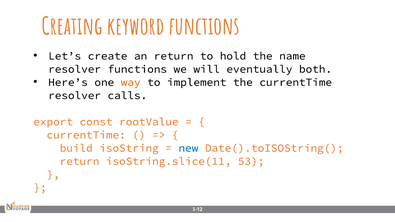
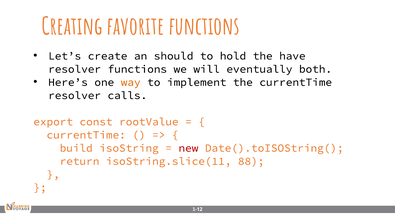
keyword: keyword -> favorite (136, 27)
an return: return -> should (174, 56)
name: name -> have (292, 56)
new colour: blue -> red (188, 148)
53: 53 -> 88 (251, 161)
